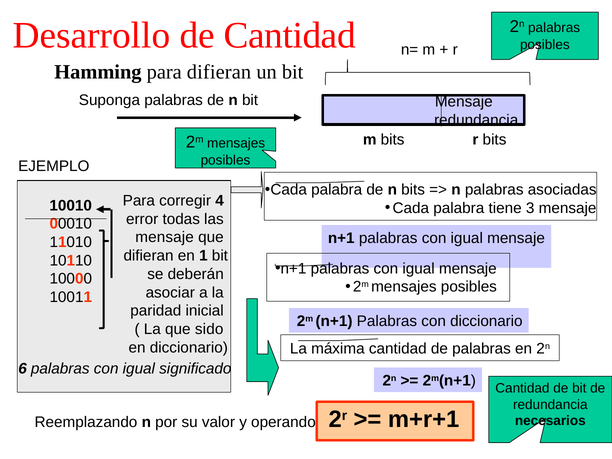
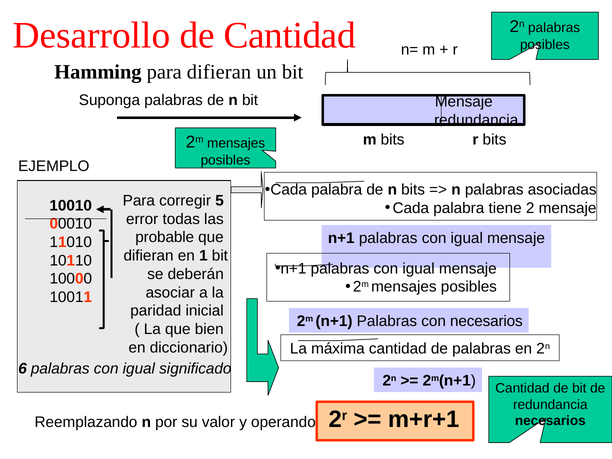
4: 4 -> 5 (220, 201)
3: 3 -> 2 (530, 208)
mensaje: mensaje -> probable (165, 237)
con diccionario: diccionario -> necesarios (486, 321)
sido: sido -> bien (209, 329)
